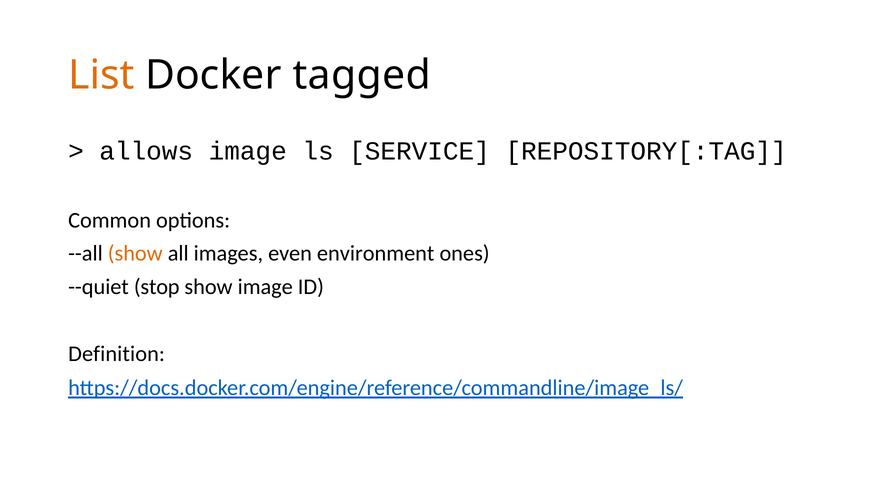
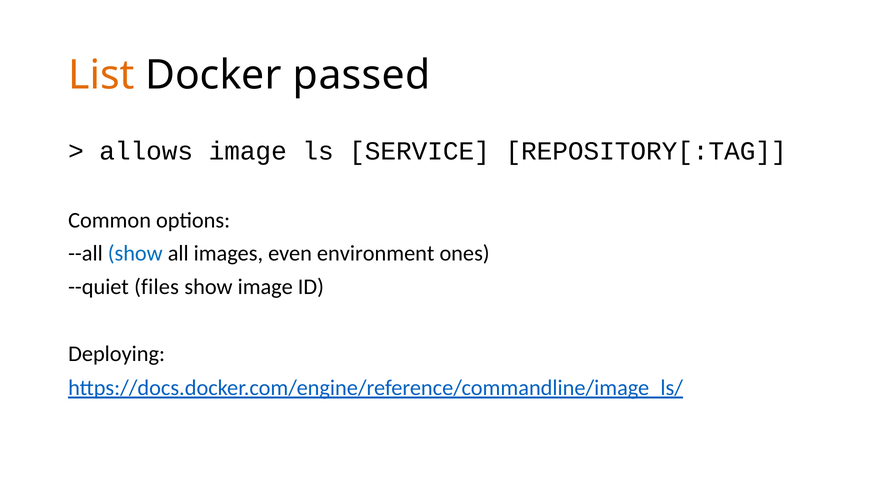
tagged: tagged -> passed (362, 75)
show colour: orange -> blue (135, 254)
stop: stop -> files (157, 287)
Definition: Definition -> Deploying (117, 354)
